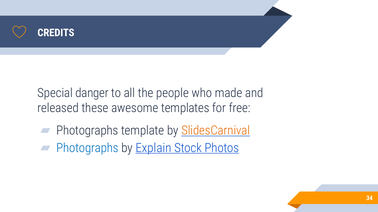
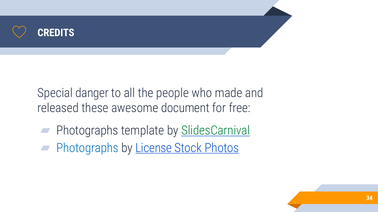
templates: templates -> document (185, 108)
SlidesCarnival colour: orange -> green (216, 131)
Explain: Explain -> License (154, 148)
